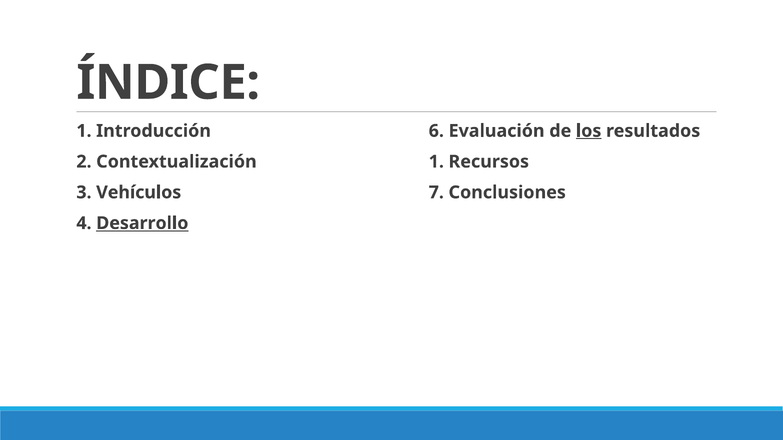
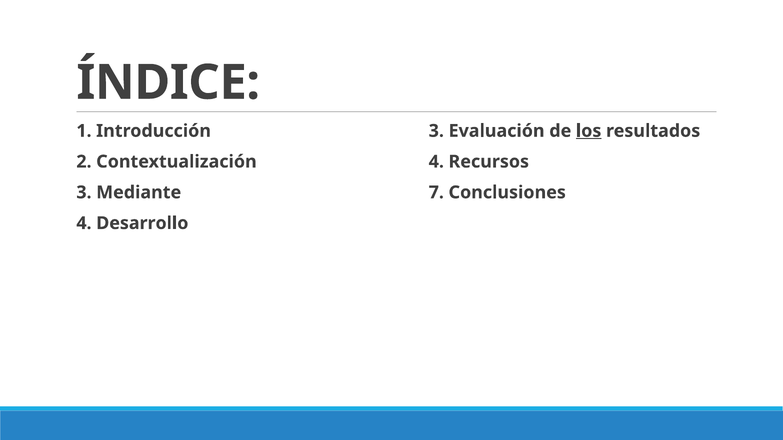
Introducción 6: 6 -> 3 (436, 131)
Contextualización 1: 1 -> 4 (436, 162)
Vehículos: Vehículos -> Mediante (139, 193)
Desarrollo underline: present -> none (142, 223)
